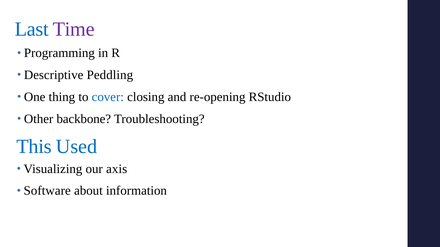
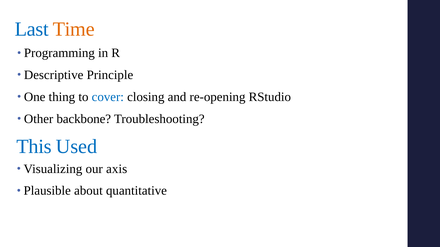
Time colour: purple -> orange (74, 29)
Peddling: Peddling -> Principle (110, 75)
Software: Software -> Plausible (47, 191)
information: information -> quantitative (136, 191)
